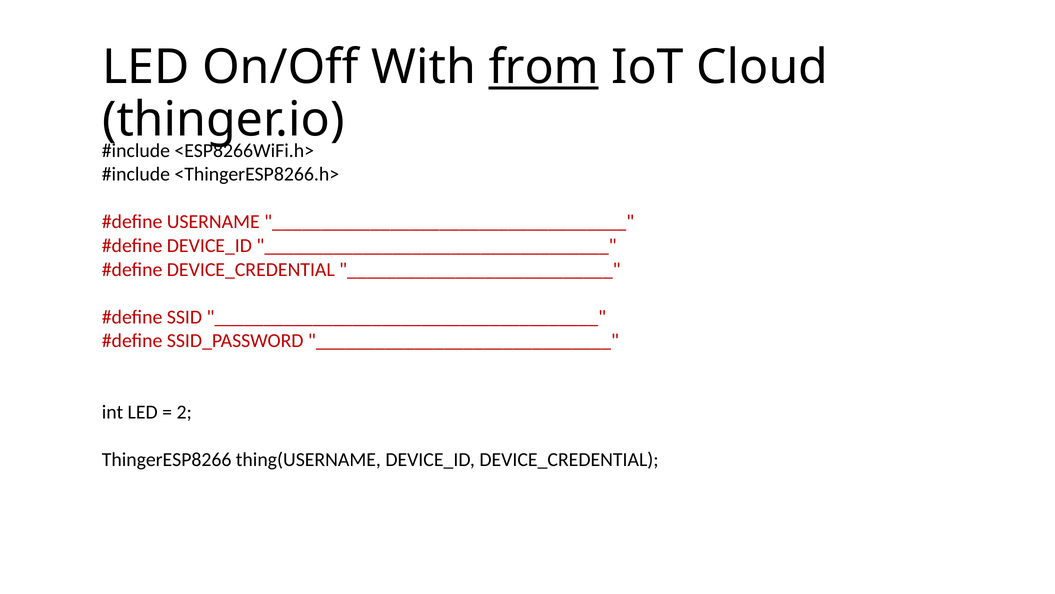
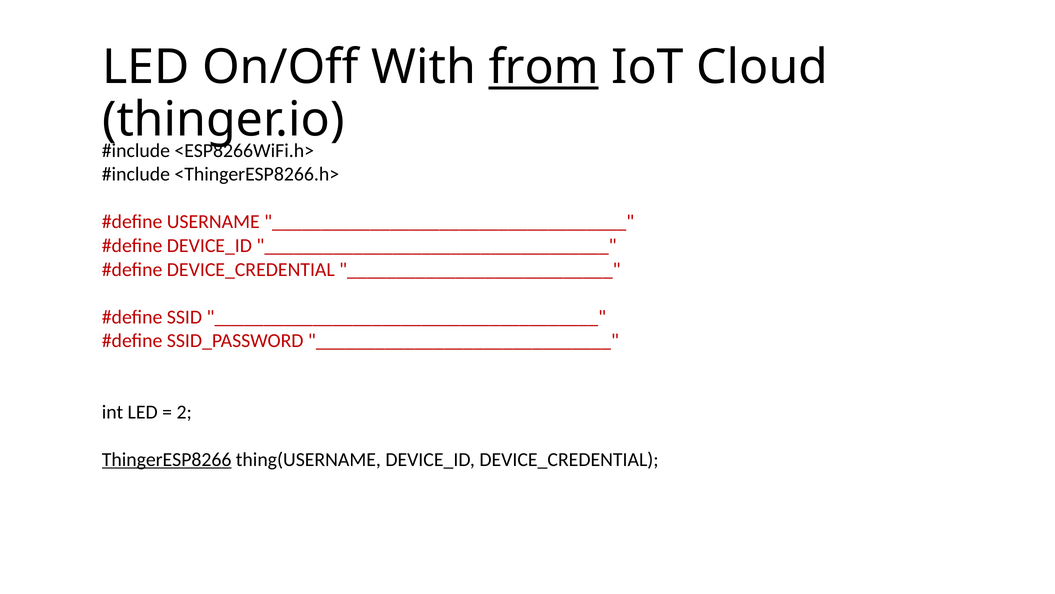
ThingerESP8266 underline: none -> present (167, 459)
